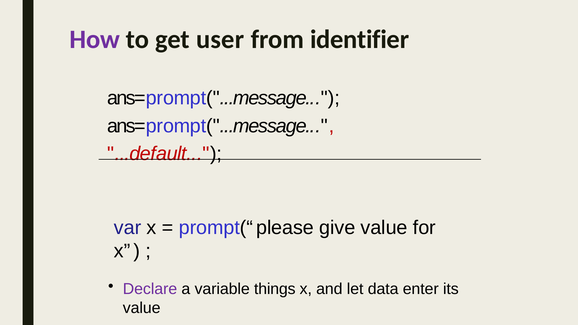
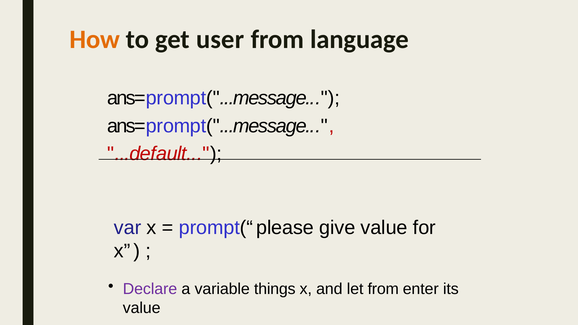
How colour: purple -> orange (95, 39)
identifier: identifier -> language (359, 39)
let data: data -> from (383, 289)
